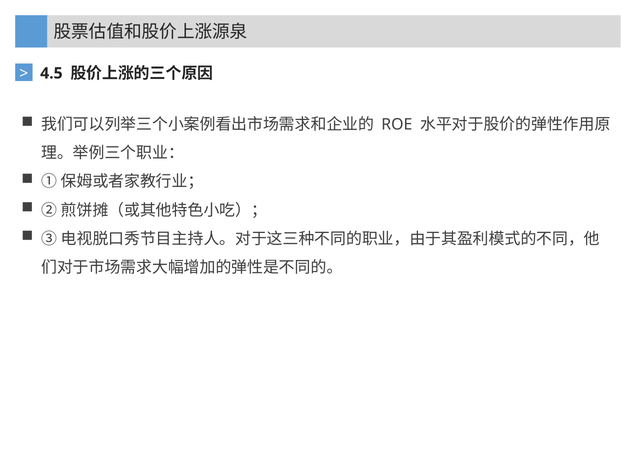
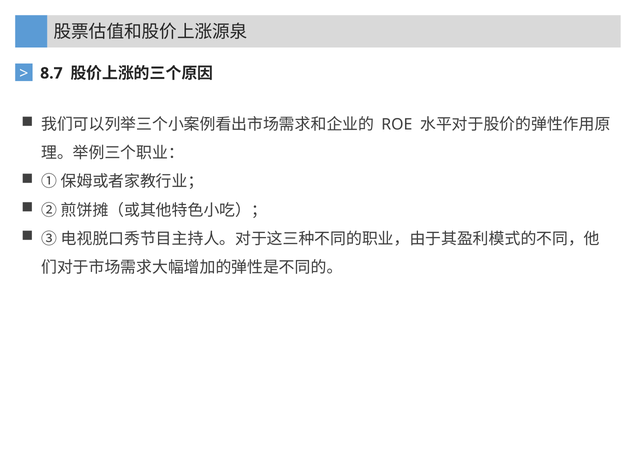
4.5: 4.5 -> 8.7 (51, 73)
